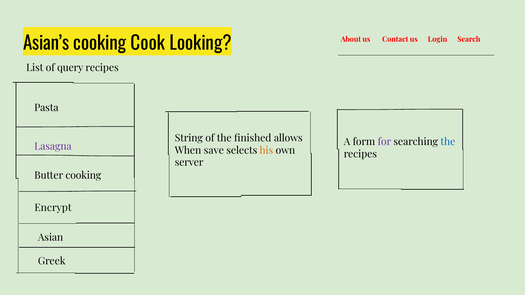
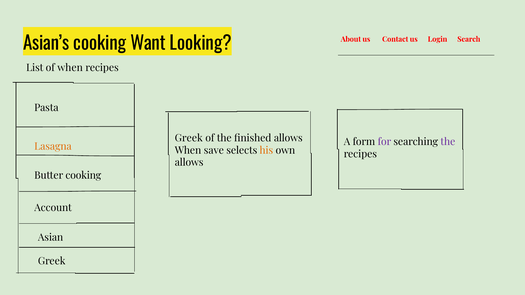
Cook: Cook -> Want (148, 43)
of query: query -> when (70, 68)
String: String -> Greek (189, 138)
the colour: blue -> purple (448, 142)
Lasagna colour: purple -> orange (53, 147)
server: server -> allows (189, 163)
Encrypt: Encrypt -> Account (53, 208)
